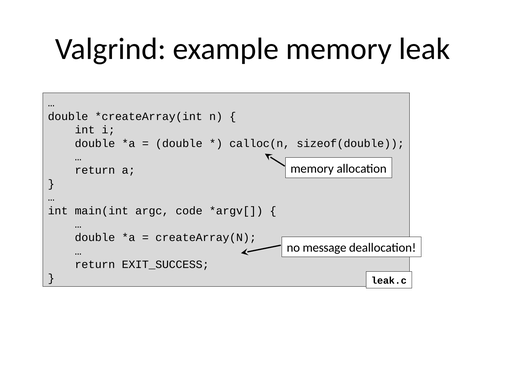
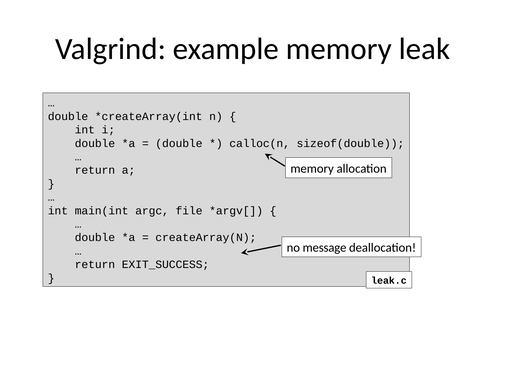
code: code -> file (189, 211)
